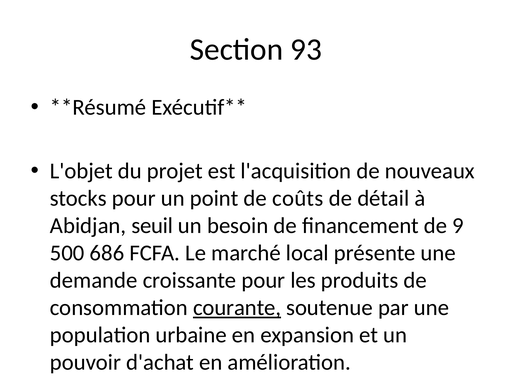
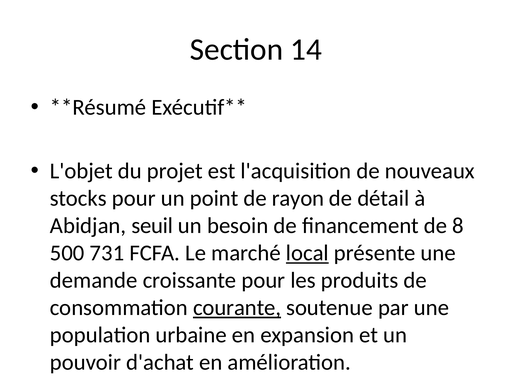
93: 93 -> 14 (306, 50)
coûts: coûts -> rayon (298, 198)
9: 9 -> 8 (458, 226)
686: 686 -> 731 (107, 253)
local underline: none -> present (307, 253)
